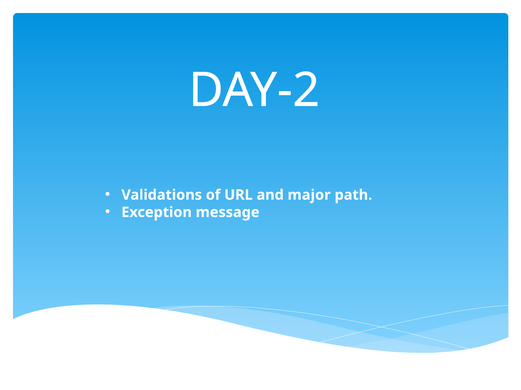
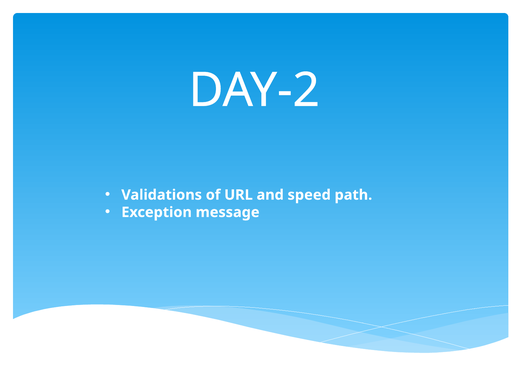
major: major -> speed (309, 195)
